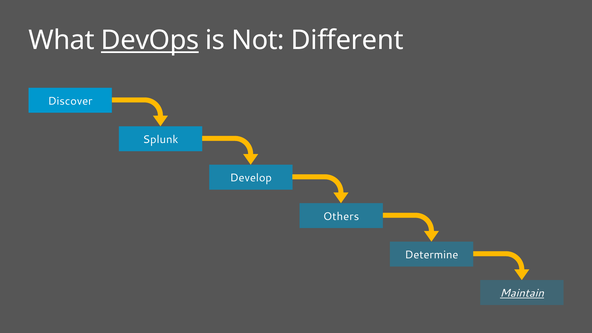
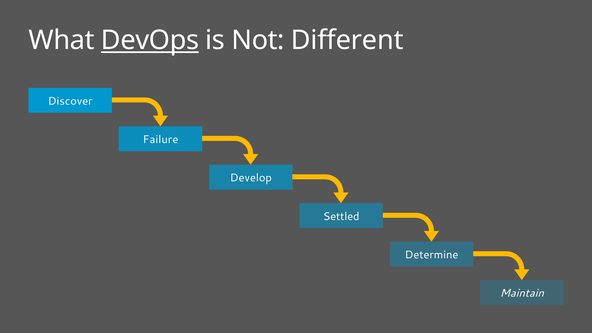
Splunk: Splunk -> Failure (160, 139)
Others: Others -> Settled (341, 216)
Maintain underline: present -> none (522, 293)
